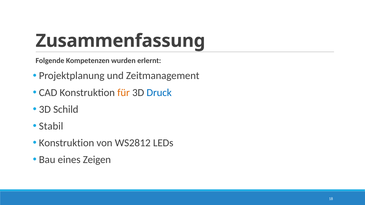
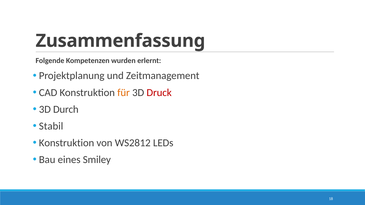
Druck colour: blue -> red (159, 93)
Schild: Schild -> Durch (66, 109)
Zeigen: Zeigen -> Smiley (97, 160)
